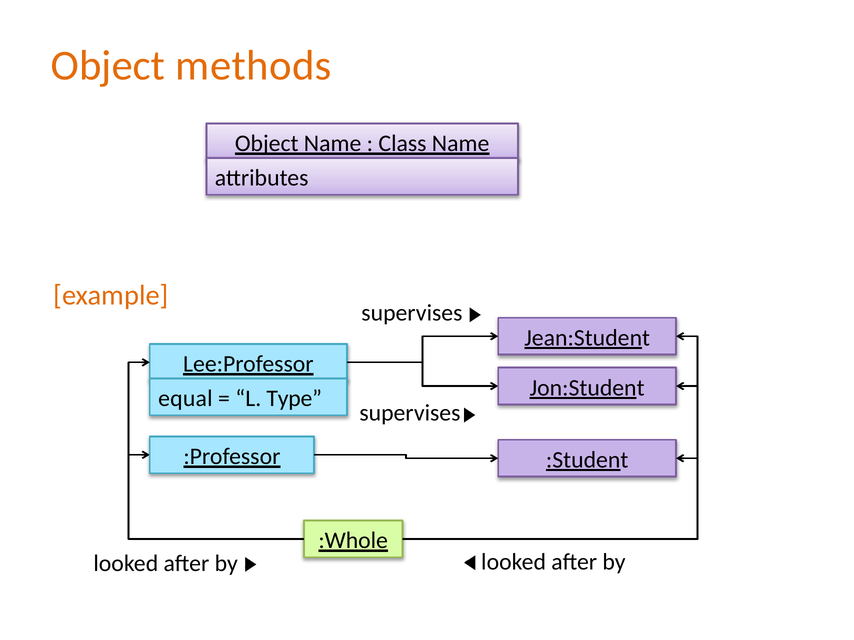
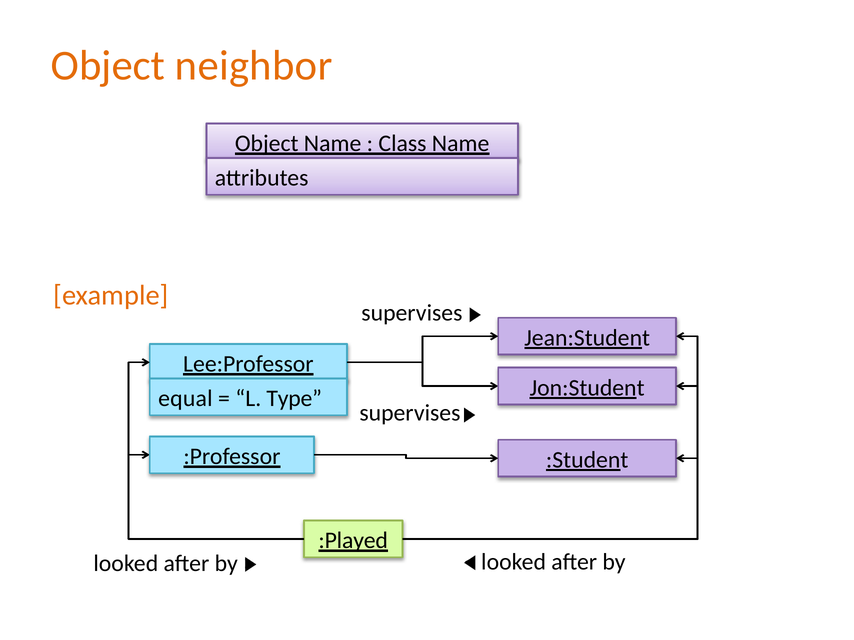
methods: methods -> neighbor (254, 66)
:Whole: :Whole -> :Played (353, 541)
